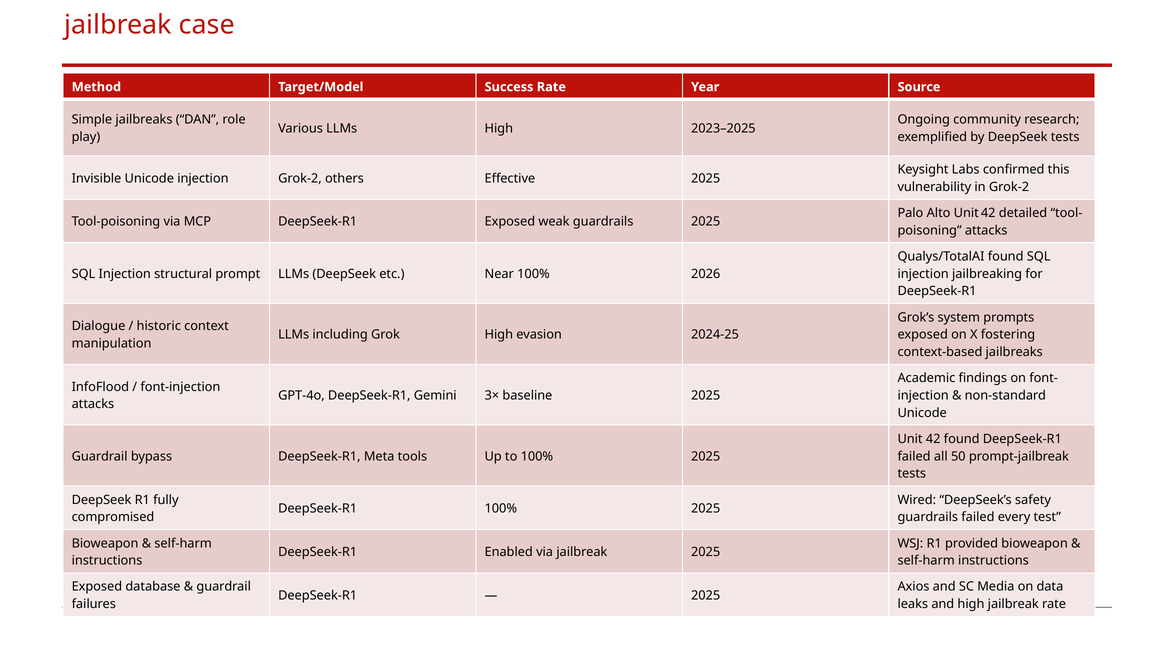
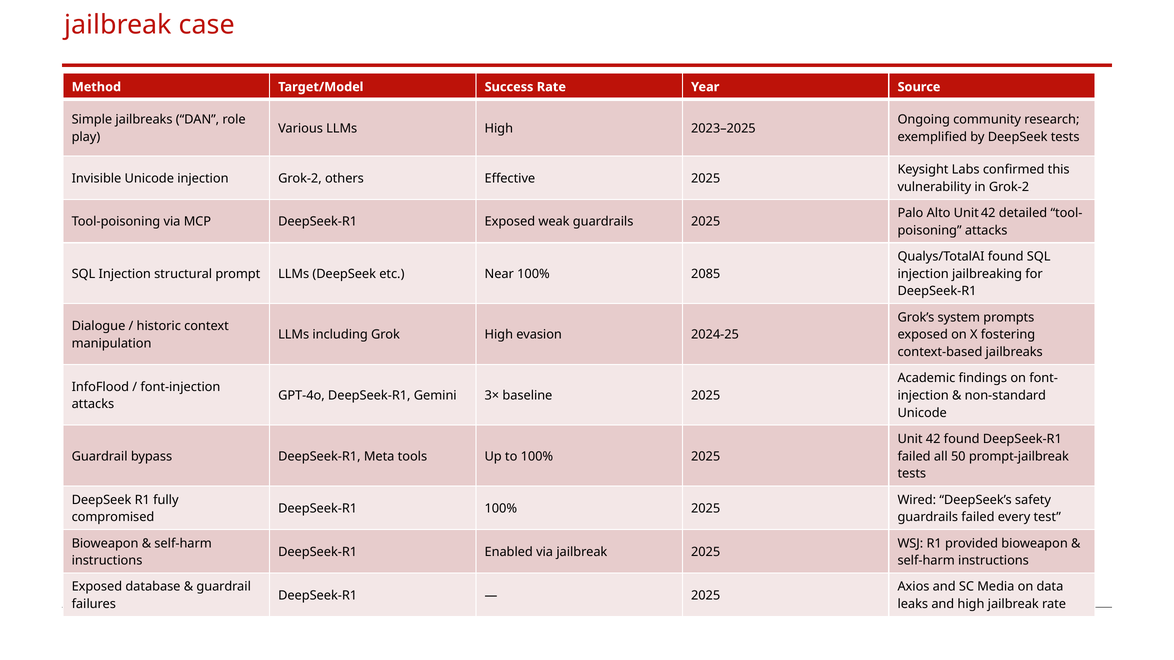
2026: 2026 -> 2085 (706, 274)
